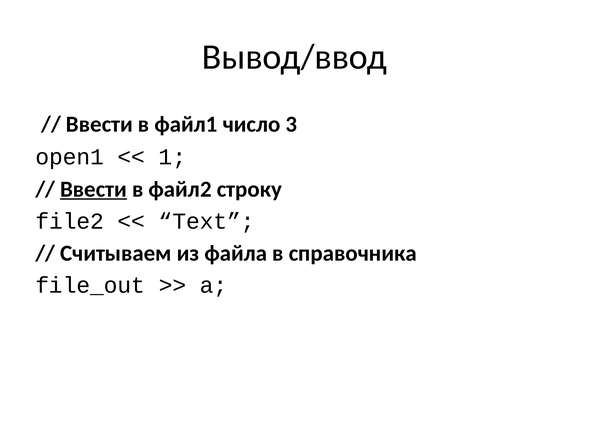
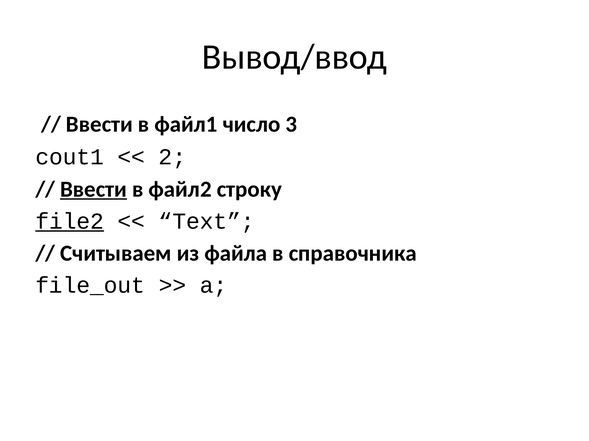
open1: open1 -> cout1 (70, 157)
1: 1 -> 2 (172, 157)
file2 underline: none -> present (70, 222)
